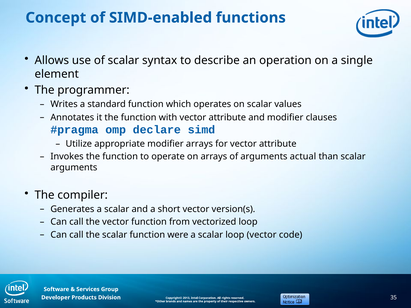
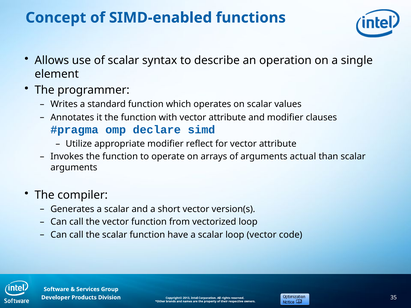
modifier arrays: arrays -> reflect (199, 144)
were: were -> have (178, 235)
